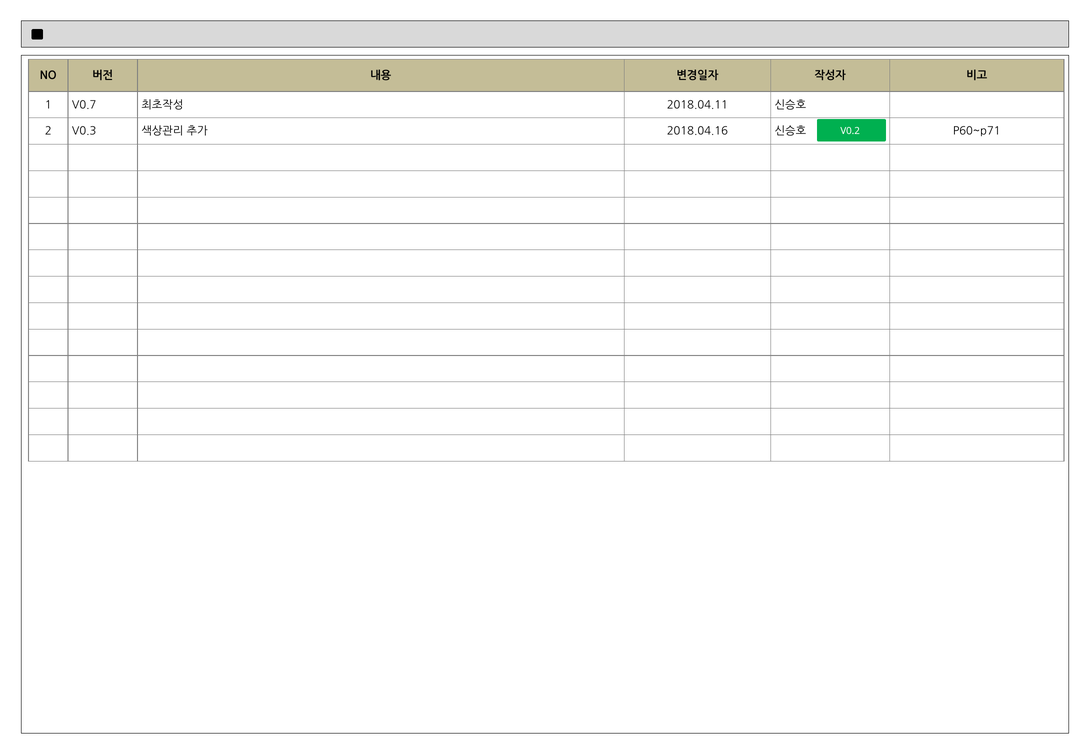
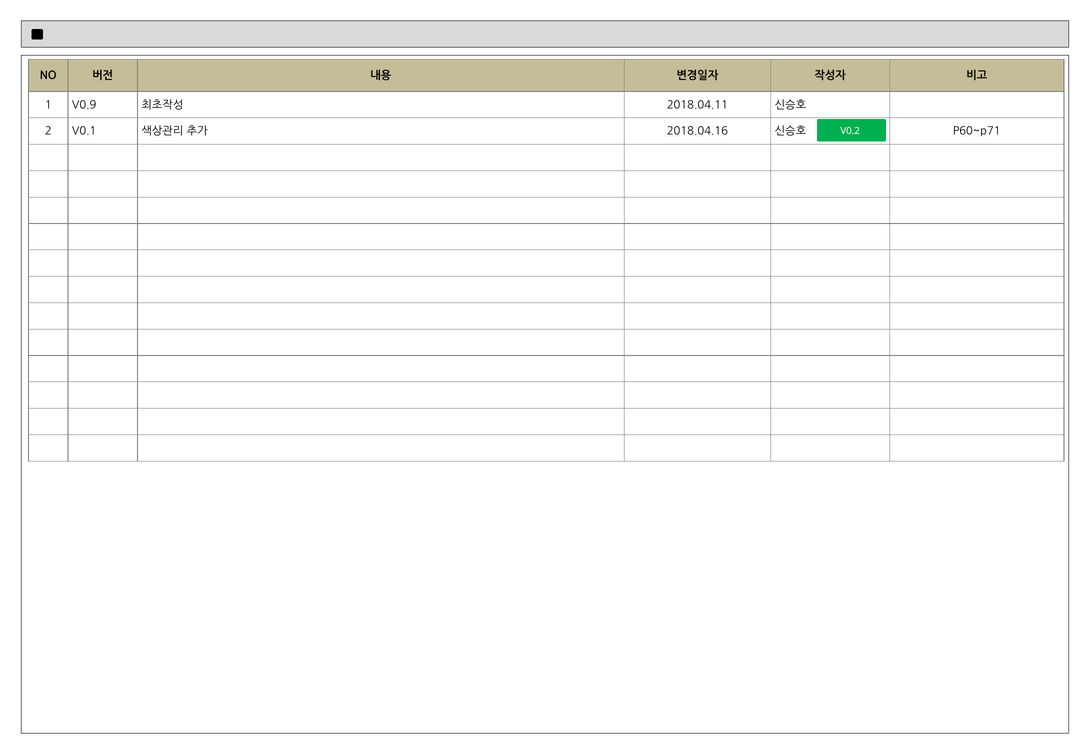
V0.7: V0.7 -> V0.9 (84, 105)
V0.3: V0.3 -> V0.1 (84, 131)
